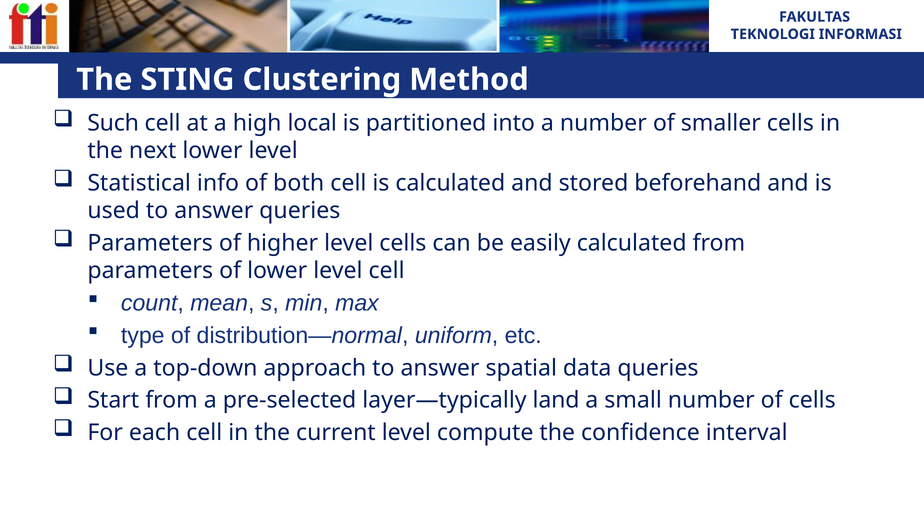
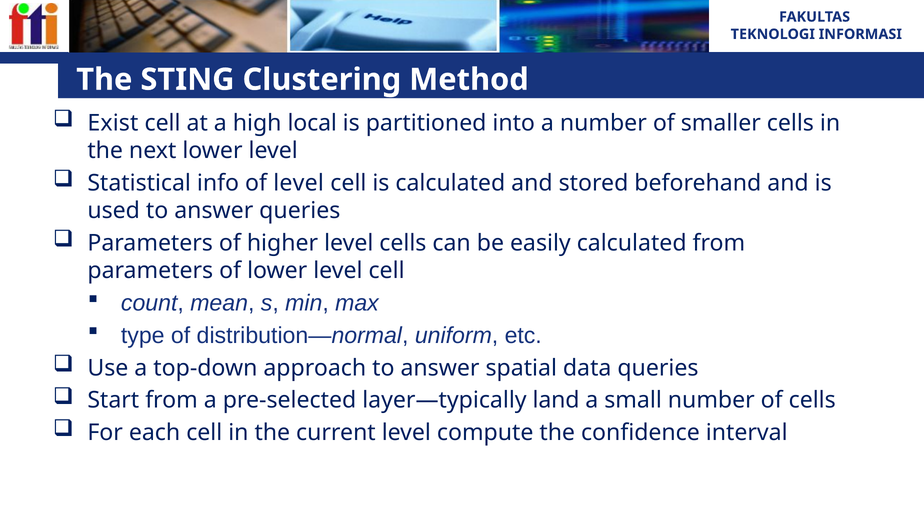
Such: Such -> Exist (113, 123)
of both: both -> level (299, 183)
